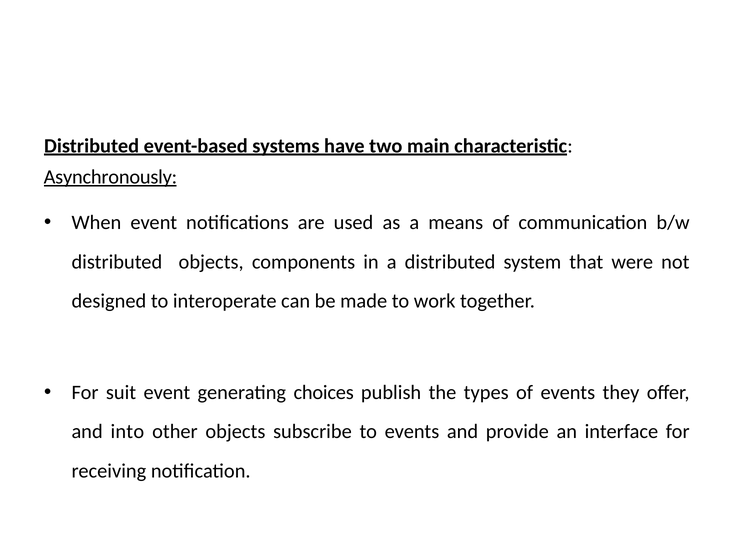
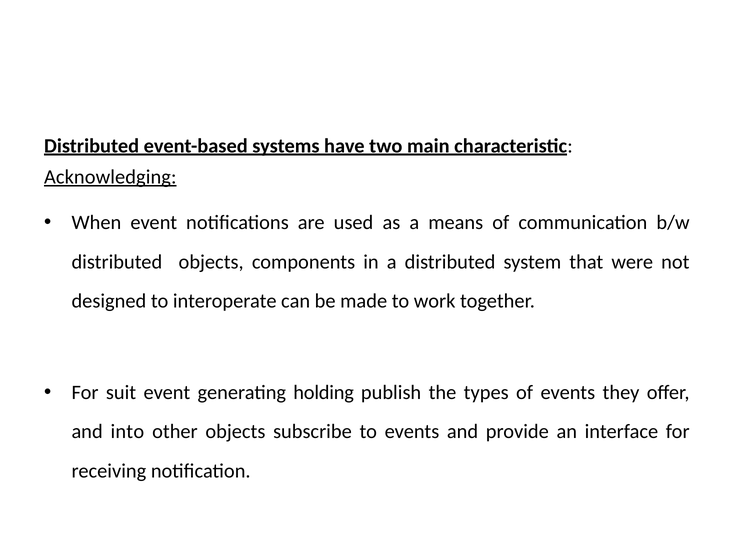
Asynchronously: Asynchronously -> Acknowledging (110, 177)
choices: choices -> holding (324, 392)
